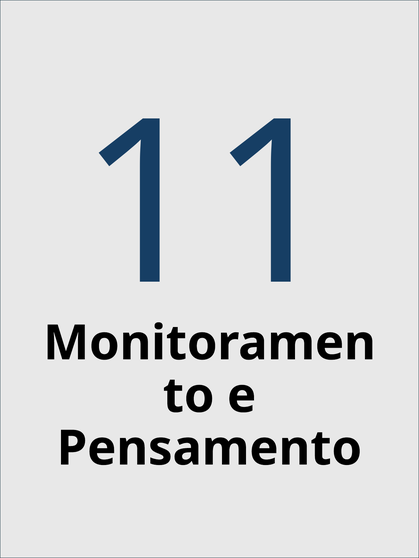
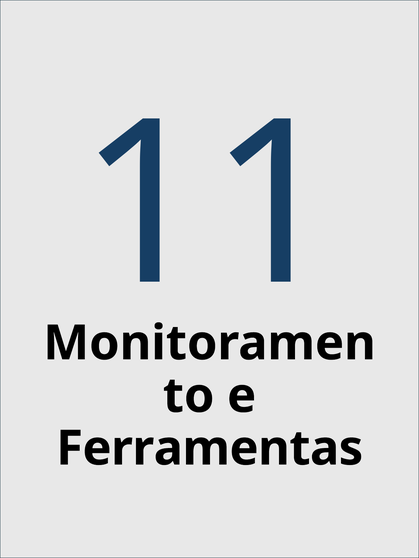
Pensamento: Pensamento -> Ferramentas (210, 449)
